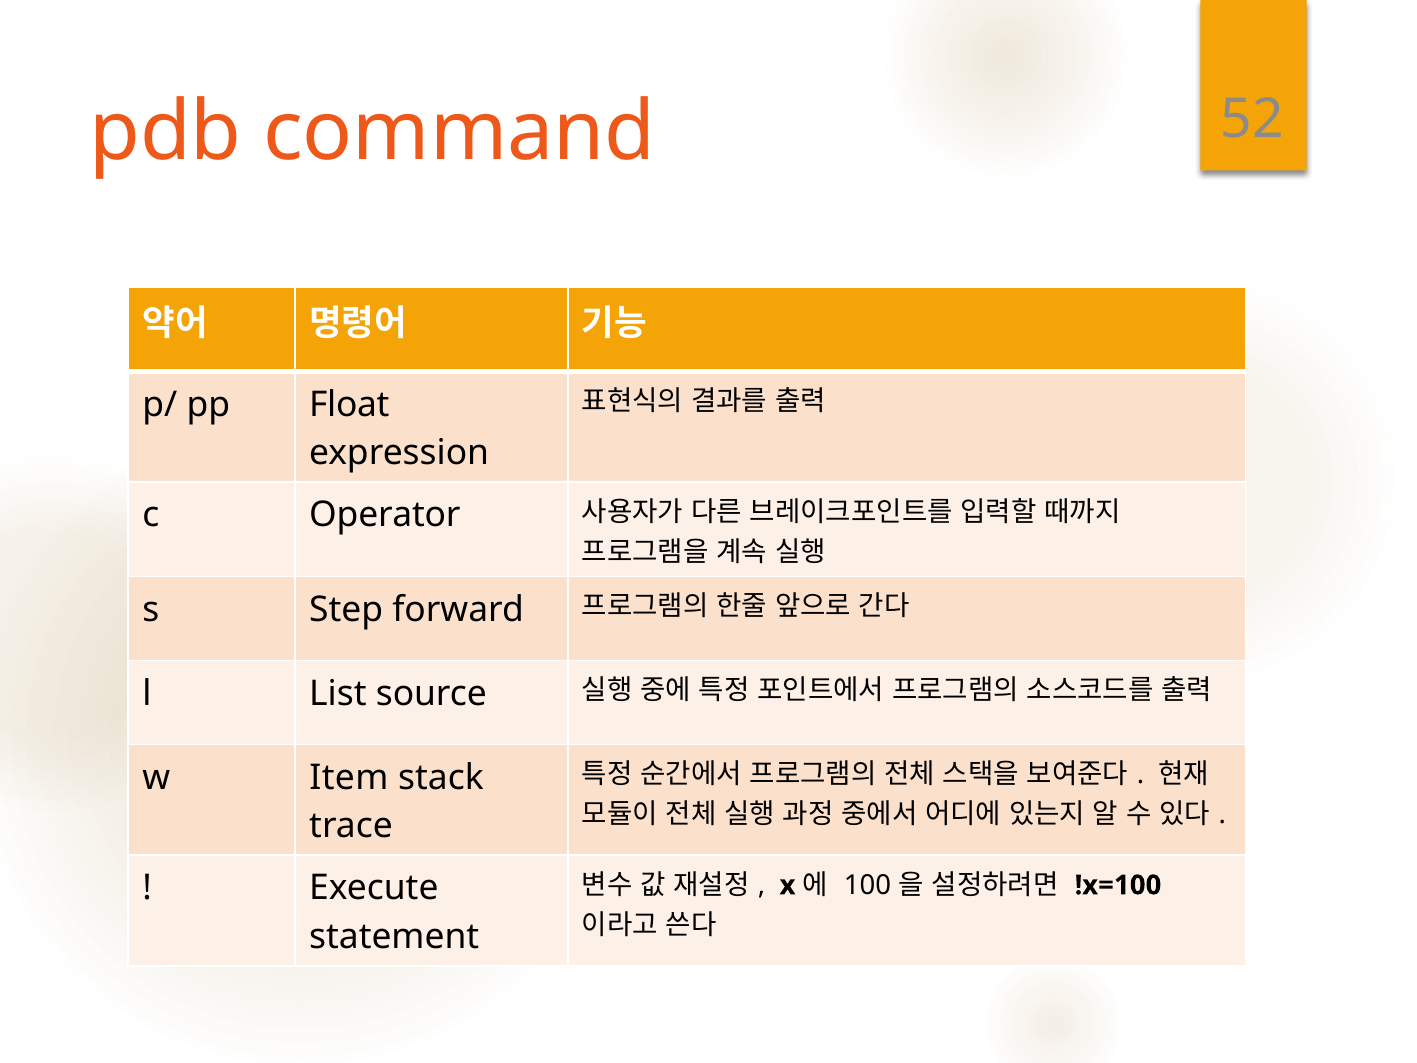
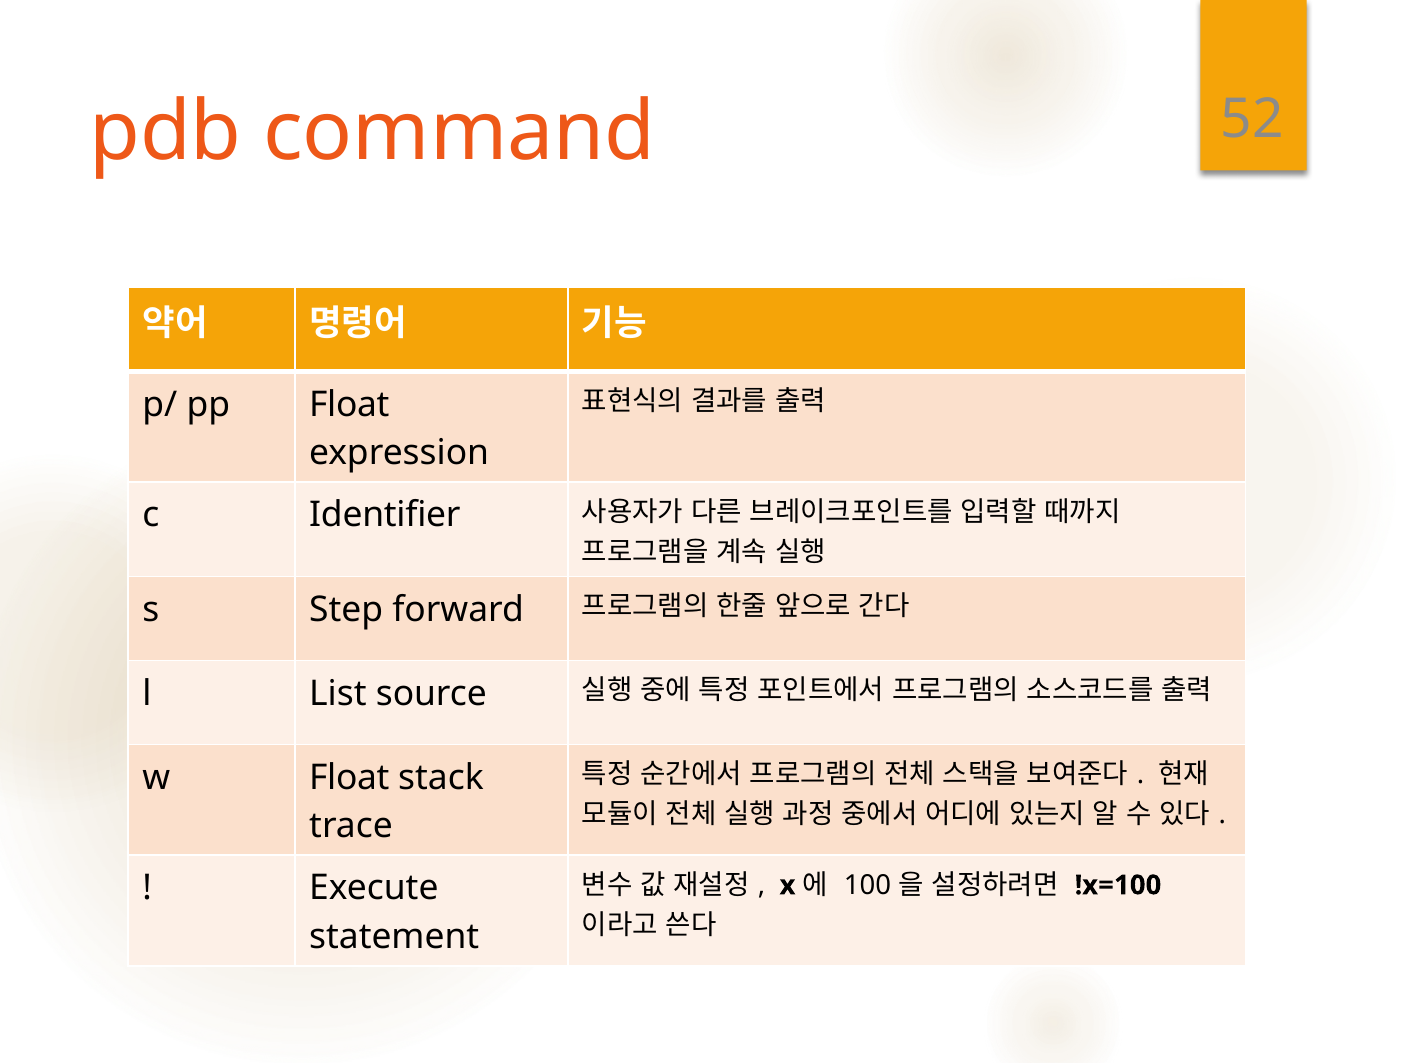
Operator: Operator -> Identifier (385, 515)
w Item: Item -> Float (349, 777)
